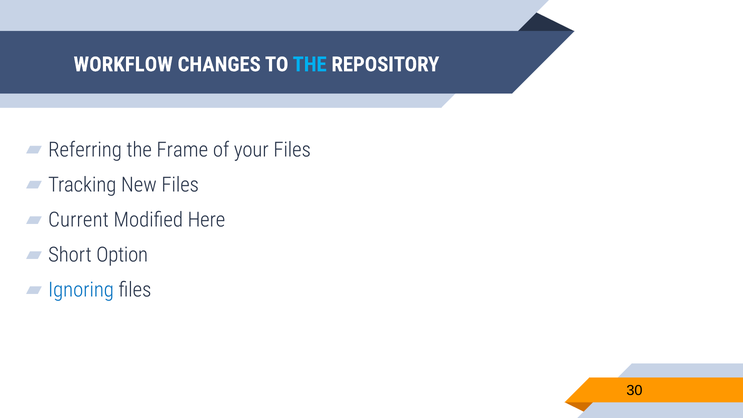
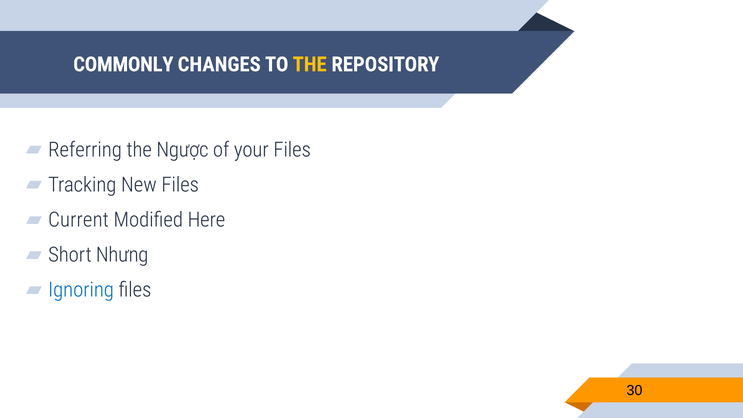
WORKFLOW: WORKFLOW -> COMMONLY (123, 64)
THE colour: light blue -> yellow (310, 64)
Frame: Frame -> Ngược (182, 150)
Option: Option -> Nhưng (122, 255)
